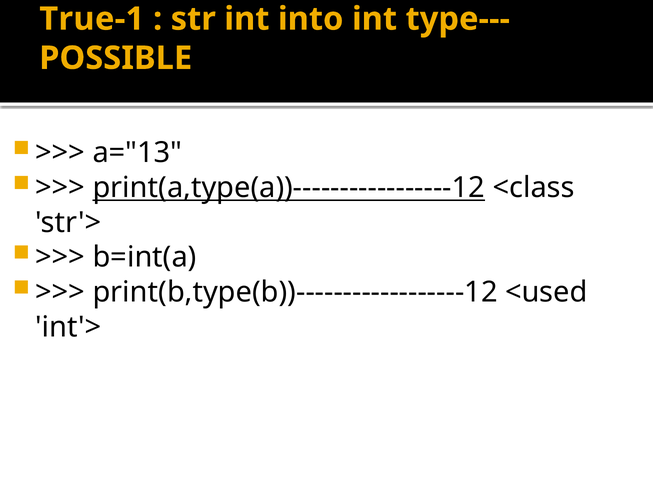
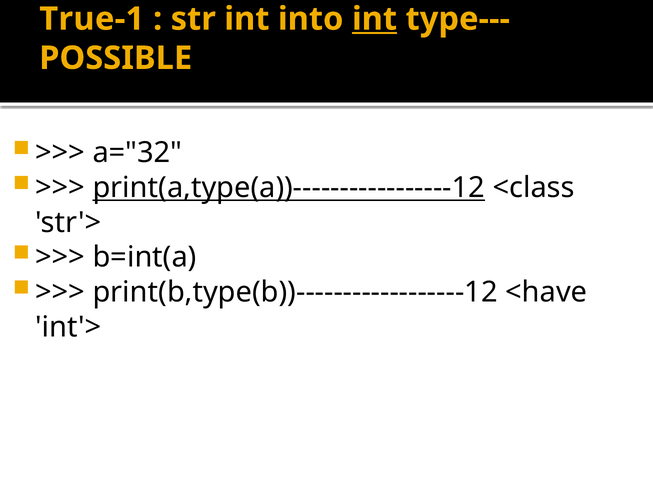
int underline: none -> present (375, 19)
a="13: a="13 -> a="32 (137, 153)
<used: <used -> <have (546, 292)
